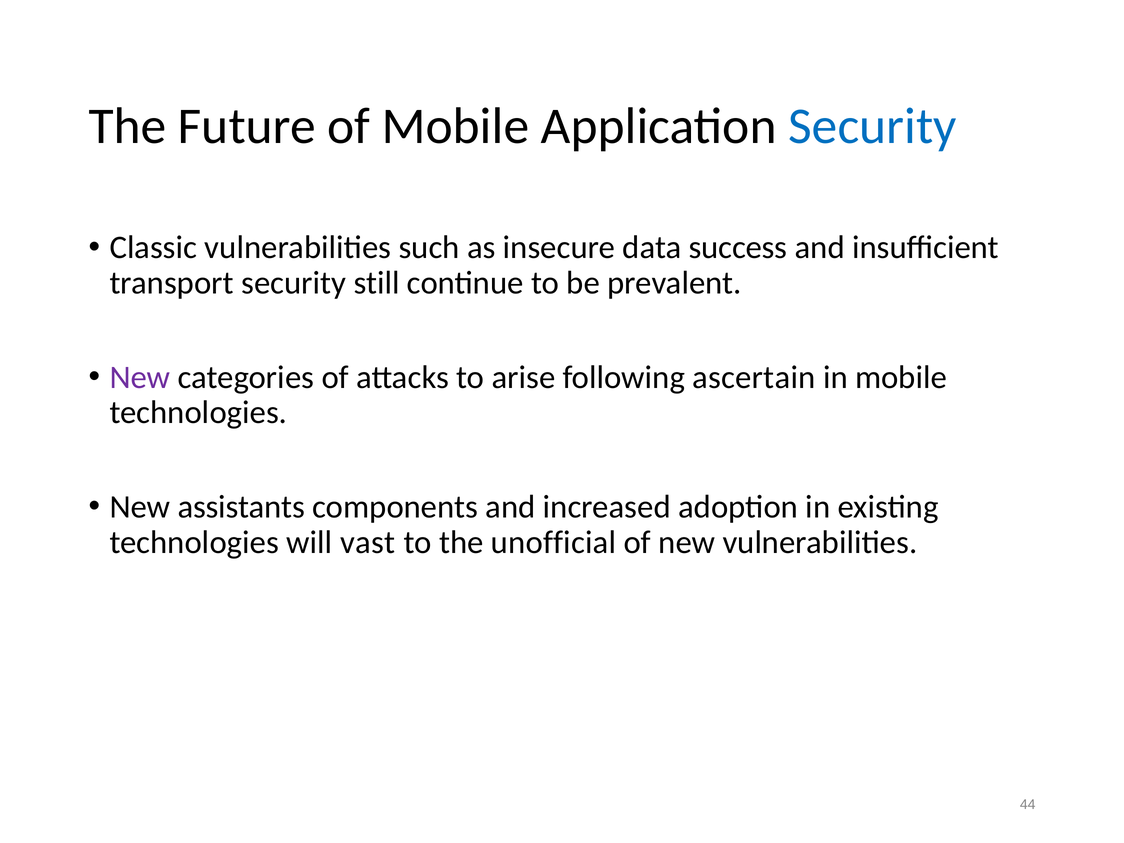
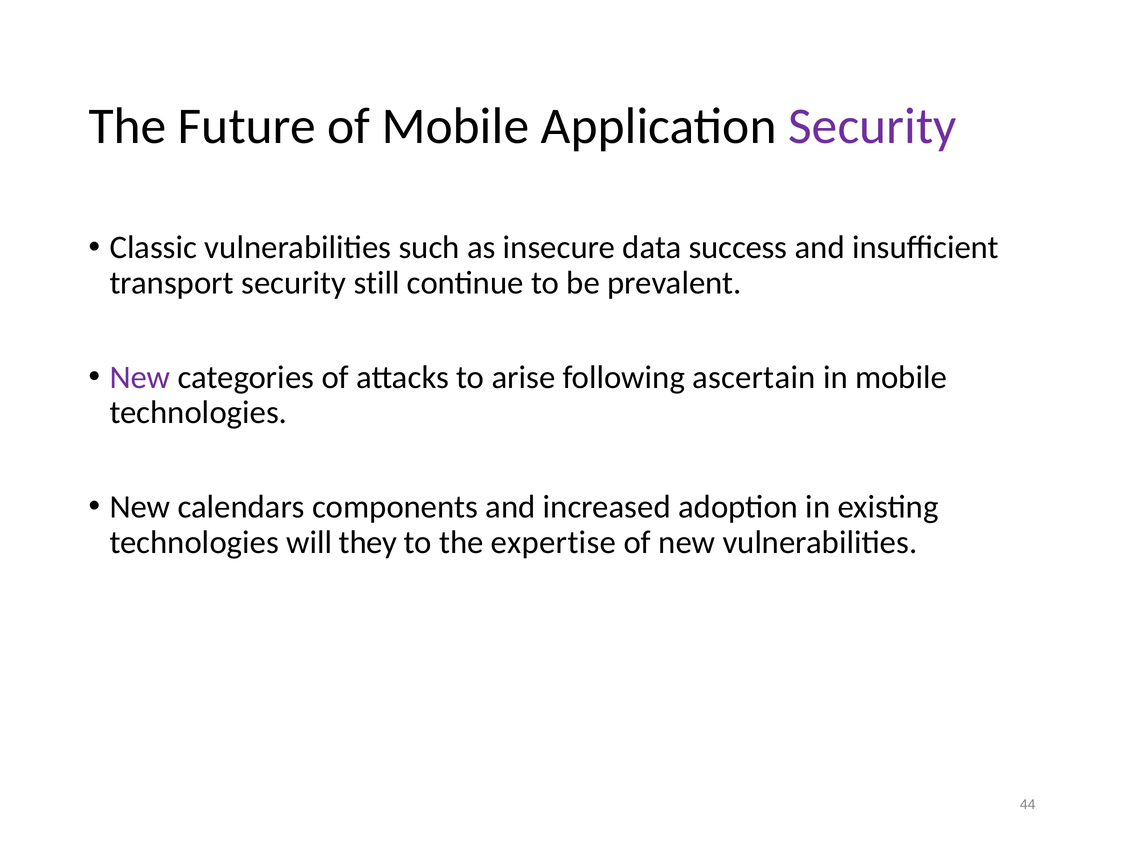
Security colour: blue -> purple (872, 126)
assistants: assistants -> calendars (241, 507)
vast: vast -> they (368, 542)
unofficial: unofficial -> expertise (553, 542)
